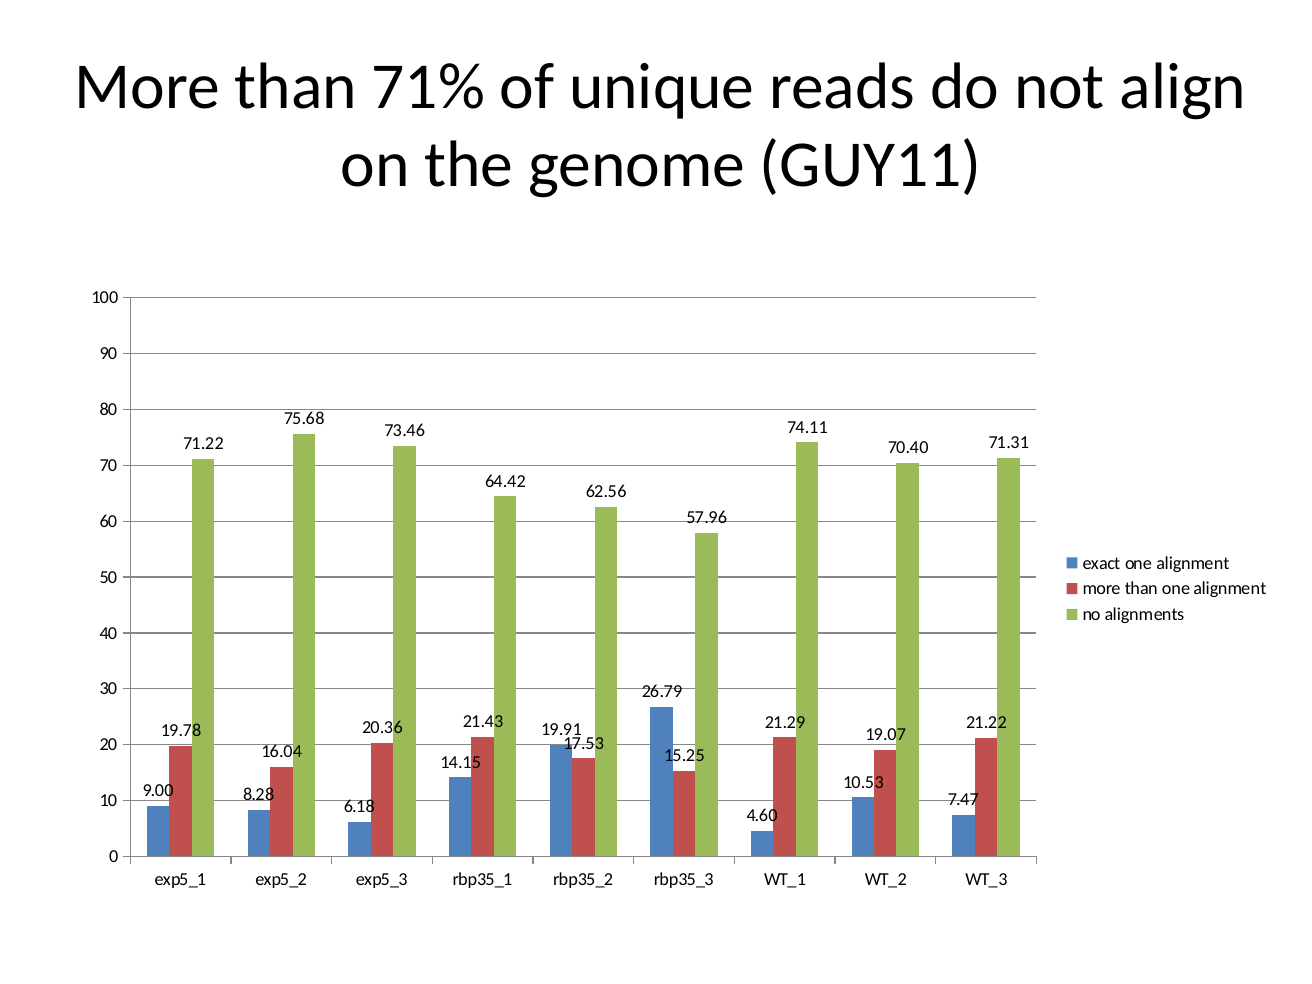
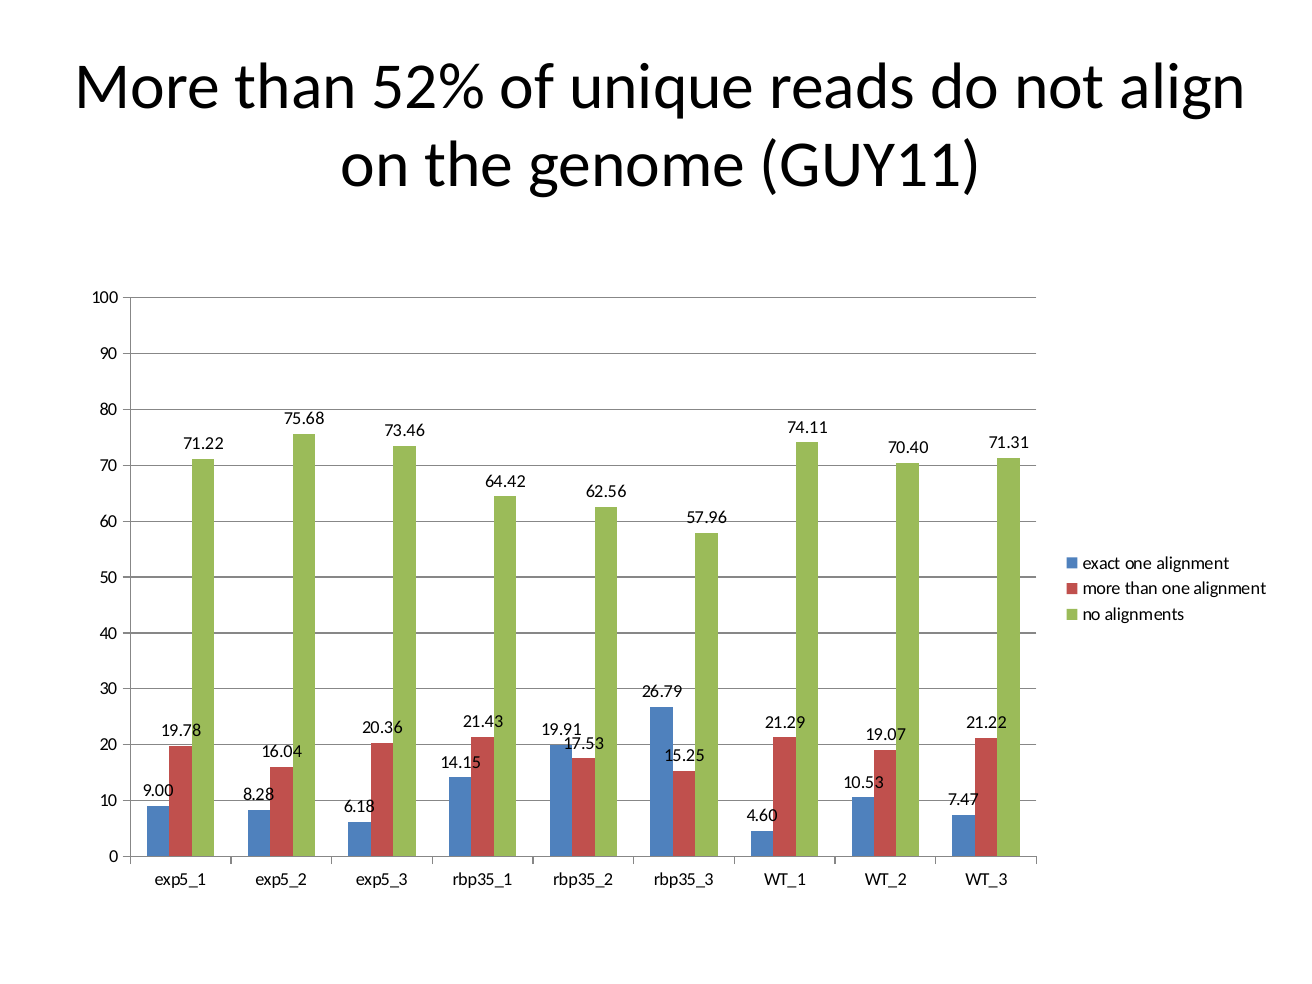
71%: 71% -> 52% (428, 87)
